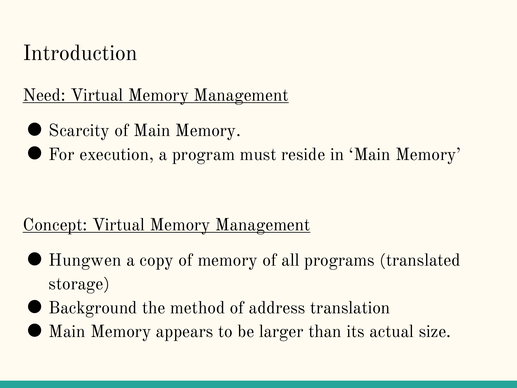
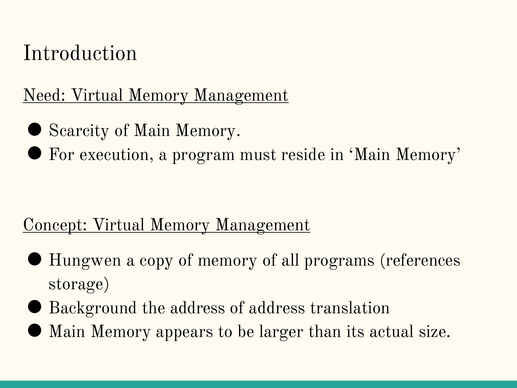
translated: translated -> references (420, 260)
the method: method -> address (198, 308)
